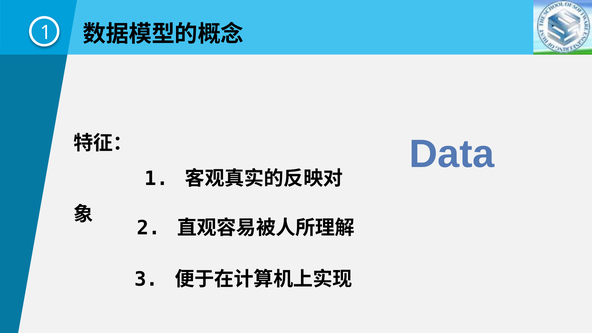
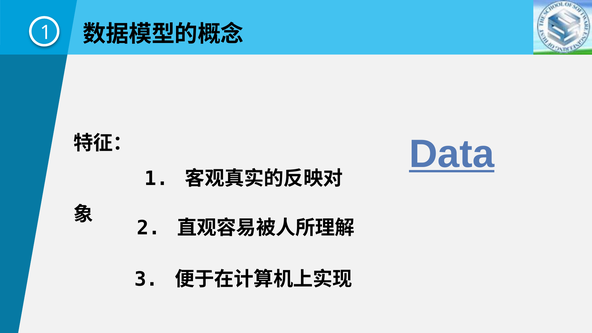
Data underline: none -> present (452, 154)
